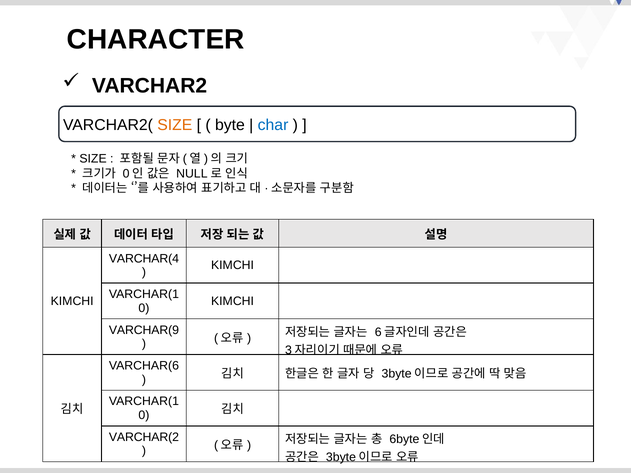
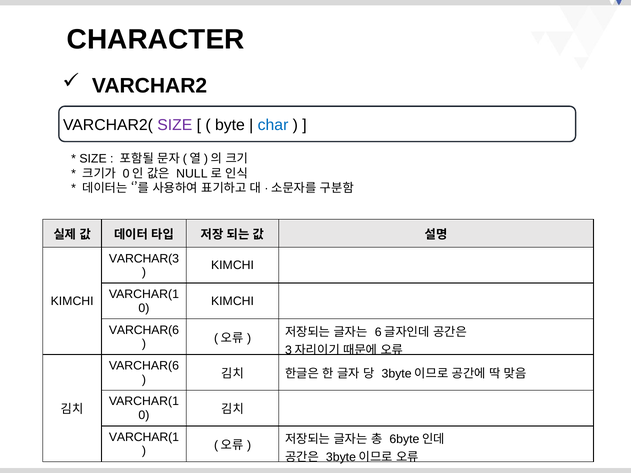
SIZE colour: orange -> purple (175, 125)
VARCHAR(4: VARCHAR(4 -> VARCHAR(3 (144, 259)
VARCHAR(9: VARCHAR(9 -> VARCHAR(6 (144, 330)
VARCHAR(2: VARCHAR(2 -> VARCHAR(1 (144, 437)
